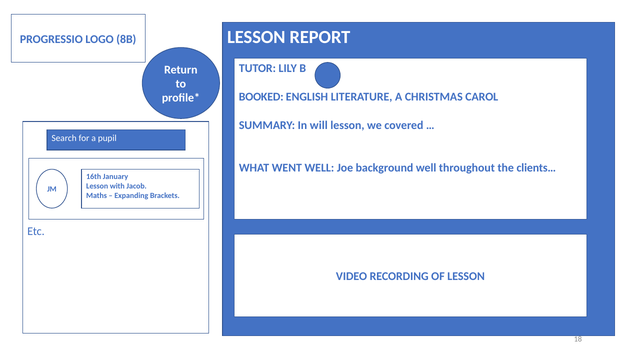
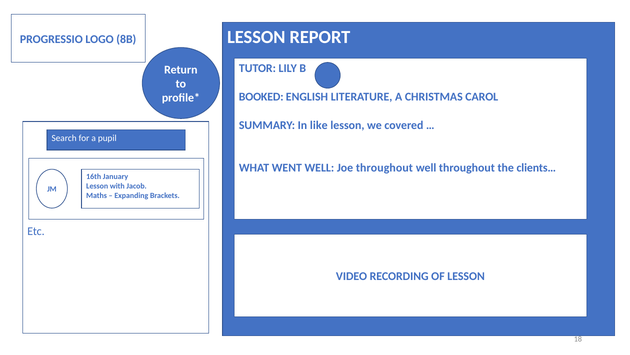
will: will -> like (319, 125)
Joe background: background -> throughout (384, 167)
